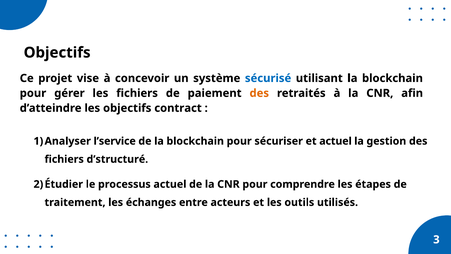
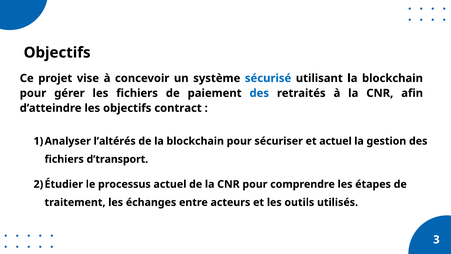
des colour: orange -> blue (259, 93)
l’service: l’service -> l’altérés (115, 141)
d’structuré: d’structuré -> d’transport (117, 159)
